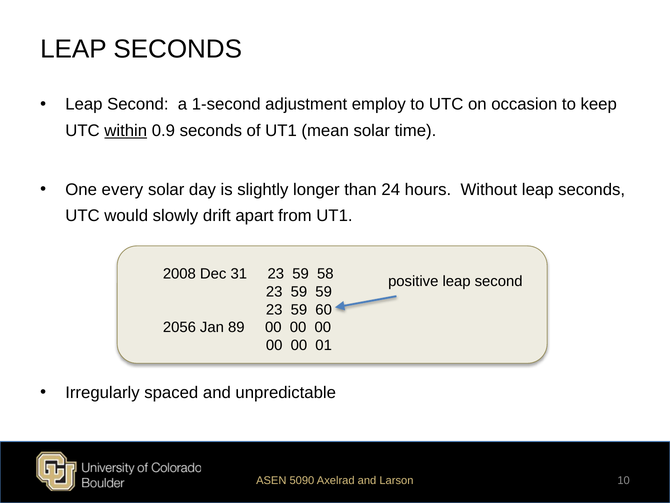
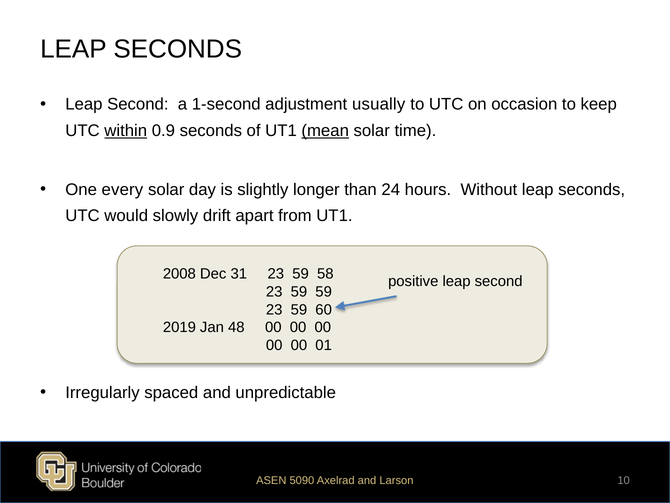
employ: employ -> usually (379, 104)
mean underline: none -> present (325, 130)
2056: 2056 -> 2019 (179, 327)
89: 89 -> 48 (236, 327)
